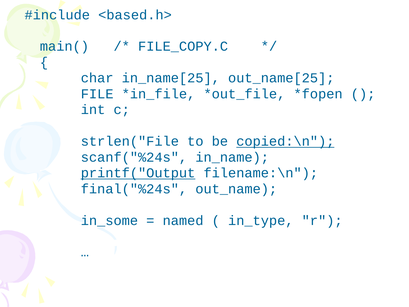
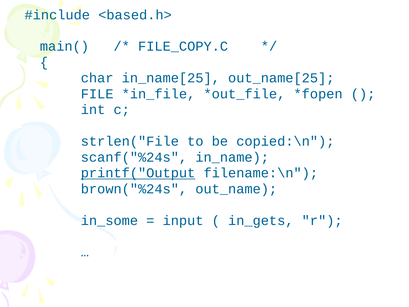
copied:\n underline: present -> none (285, 141)
final("%24s: final("%24s -> brown("%24s (134, 189)
named: named -> input (183, 220)
in_type: in_type -> in_gets (261, 220)
